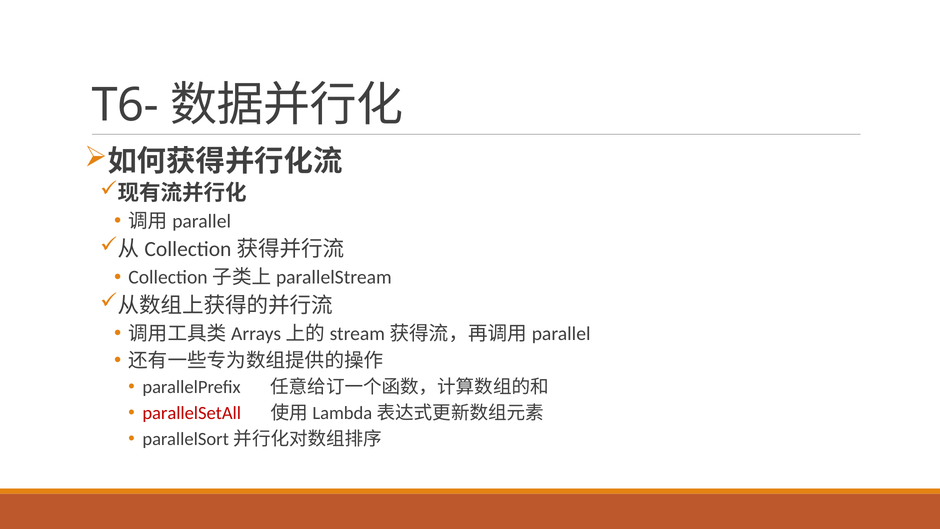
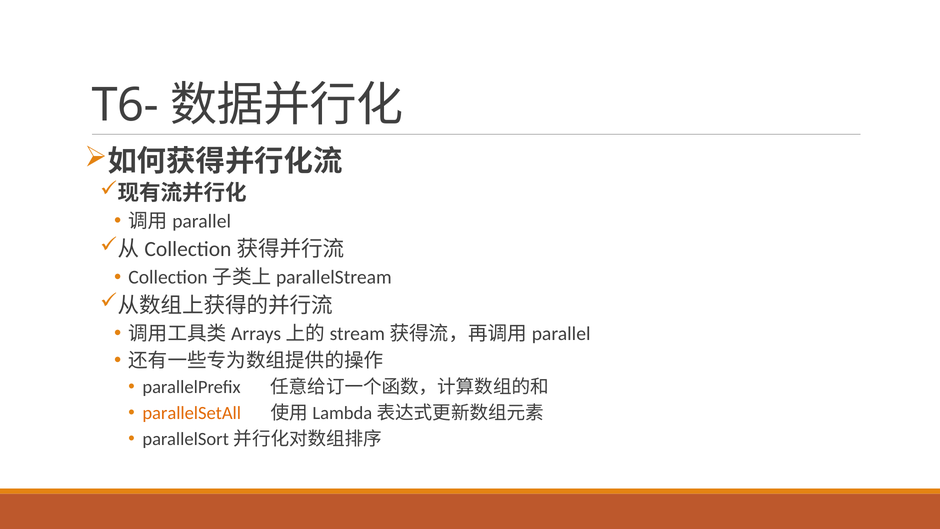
parallelSetAll colour: red -> orange (192, 413)
